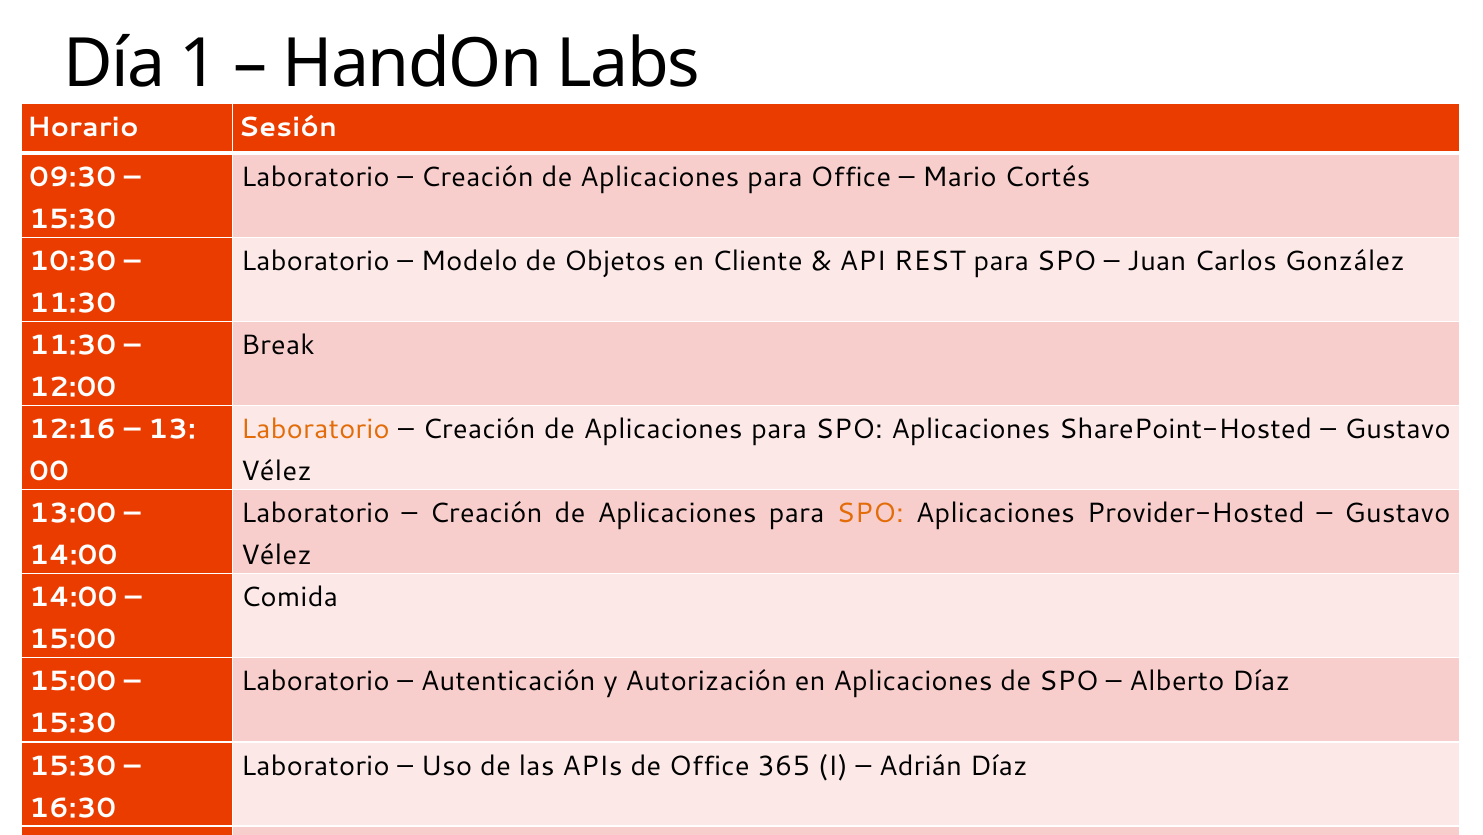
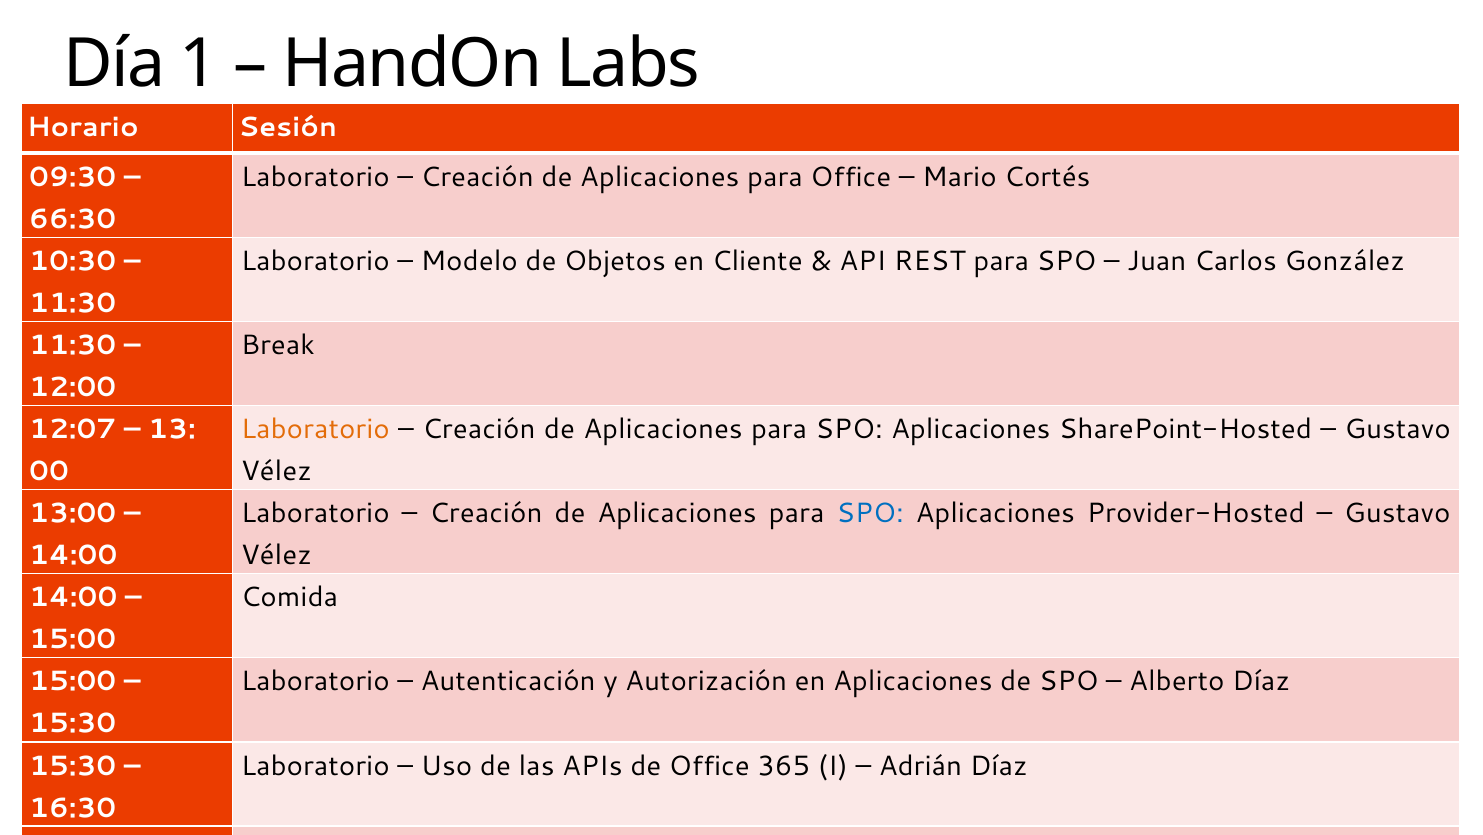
15:30: 15:30 -> 66:30 (73, 219)
12:16: 12:16 -> 12:07 (73, 429)
SPO colour: orange -> blue (870, 513)
